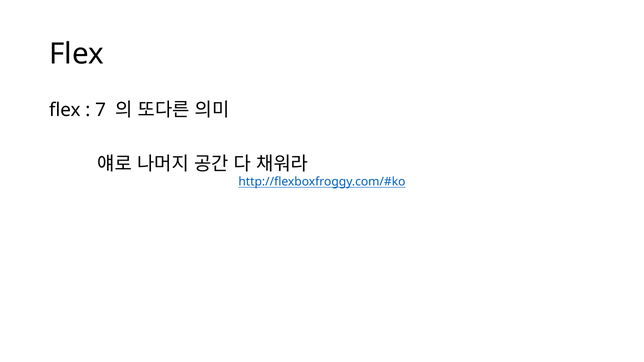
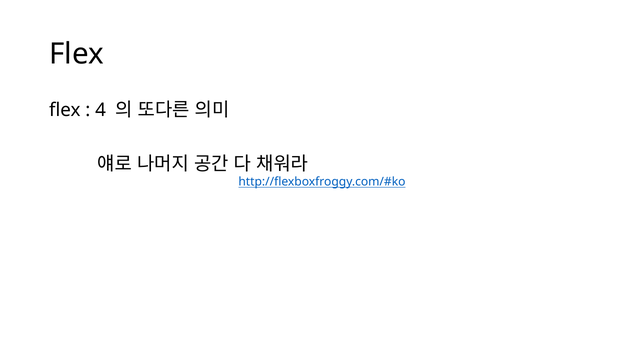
7: 7 -> 4 (101, 110)
